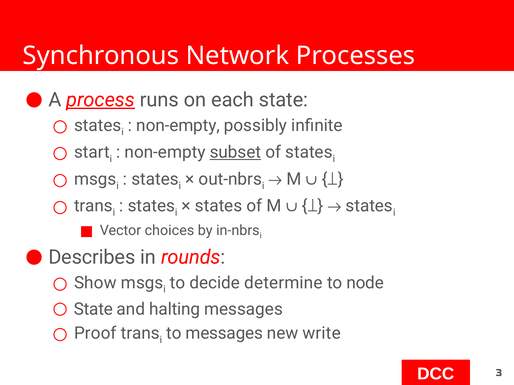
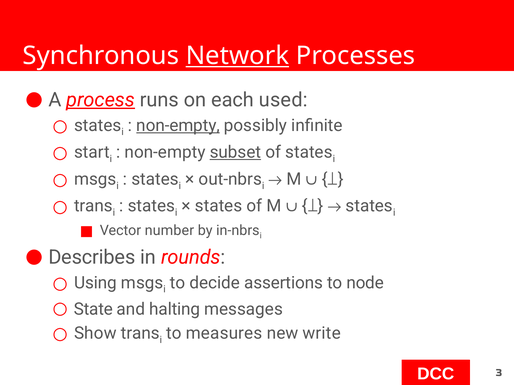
Network underline: none -> present (237, 56)
each state: state -> used (283, 100)
non-empty underline: none -> present (178, 126)
choices: choices -> number (169, 231)
Show: Show -> Using (95, 283)
determine: determine -> assertions (284, 283)
Proof: Proof -> Show (95, 334)
to messages: messages -> measures (224, 334)
